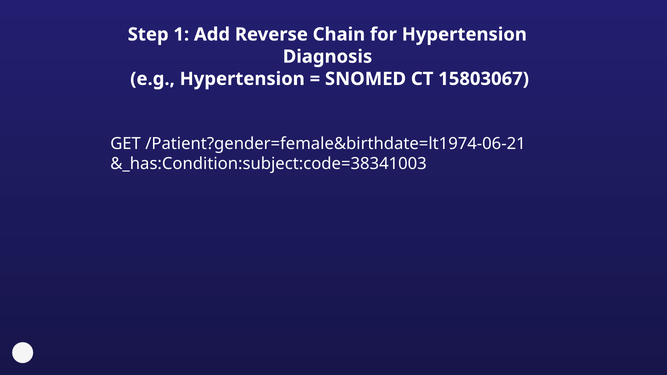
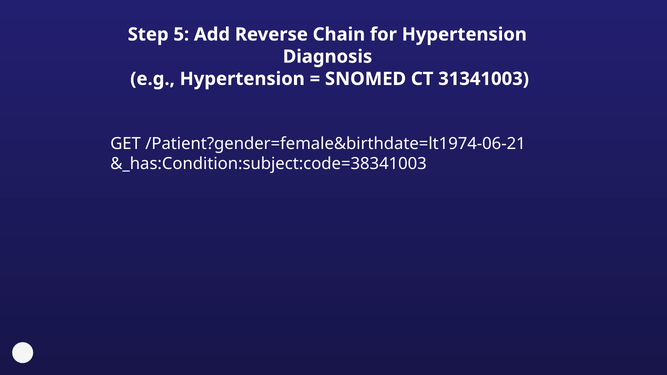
1: 1 -> 5 (181, 34)
15803067: 15803067 -> 31341003 (484, 79)
